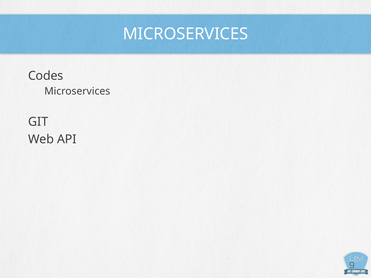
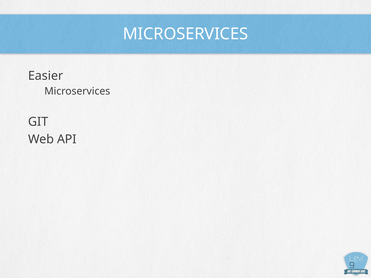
Codes: Codes -> Easier (46, 76)
